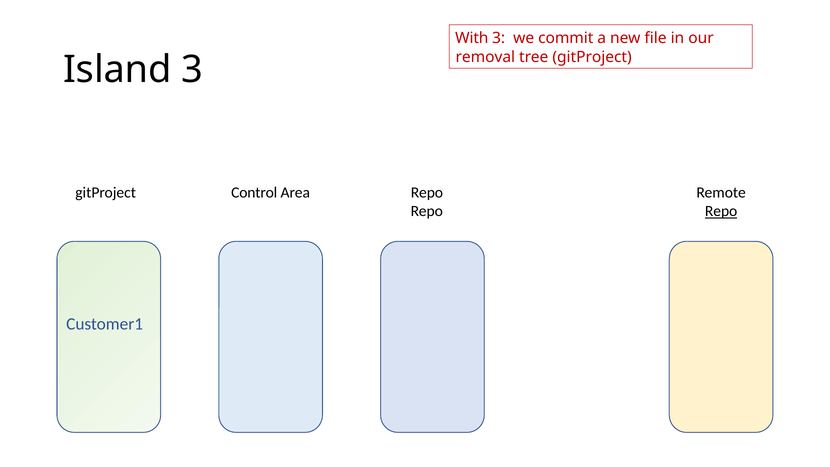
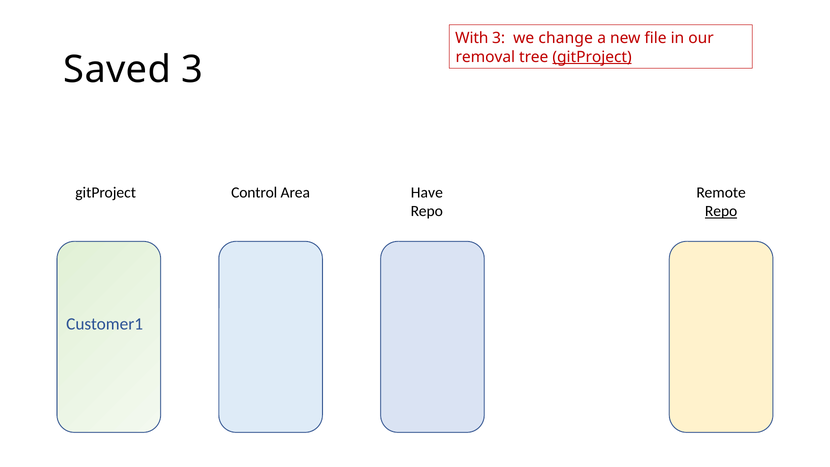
commit: commit -> change (566, 38)
gitProject underline: none -> present (592, 57)
Island: Island -> Saved (117, 70)
Area Repo: Repo -> Have (427, 192)
